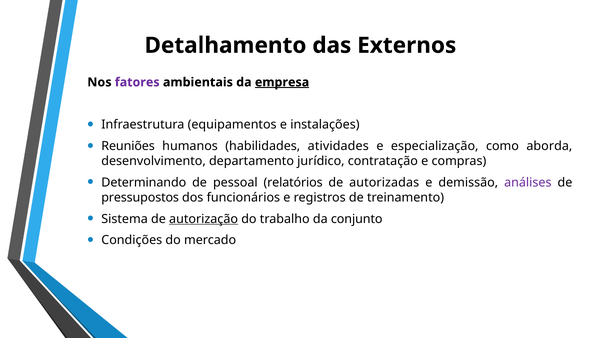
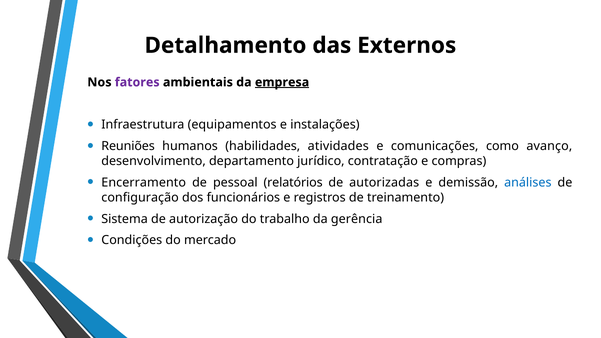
especialização: especialização -> comunicações (435, 146)
aborda: aborda -> avanço (549, 146)
Determinando: Determinando -> Encerramento (144, 183)
análises colour: purple -> blue (528, 183)
pressupostos: pressupostos -> configuração (140, 198)
autorização underline: present -> none (204, 219)
conjunto: conjunto -> gerência (357, 219)
